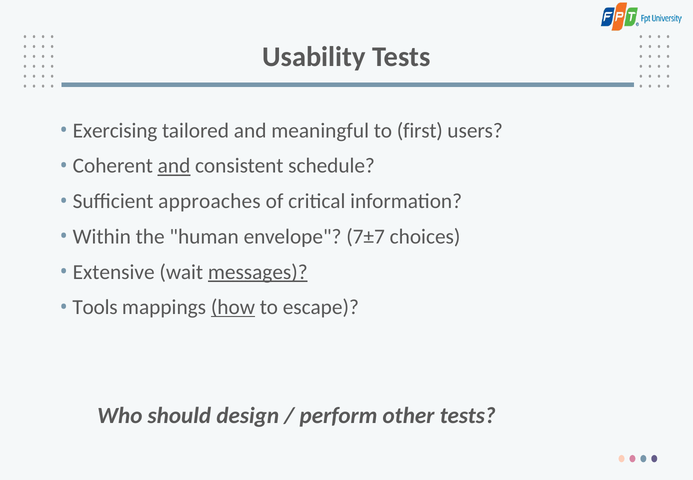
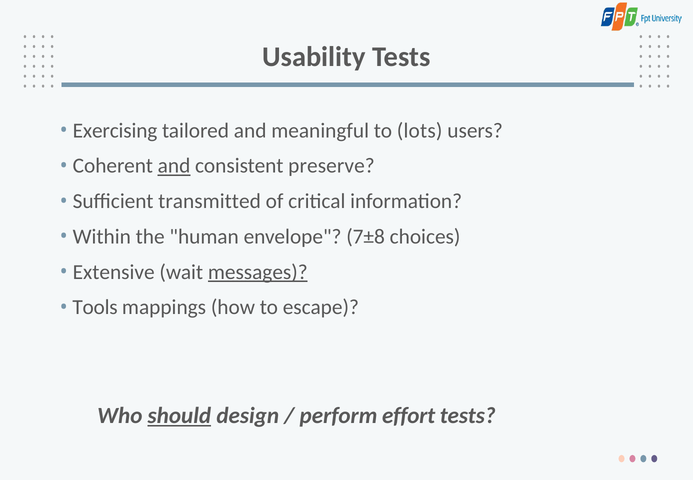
first: first -> lots (420, 131)
schedule: schedule -> preserve (331, 166)
approaches: approaches -> transmitted (210, 201)
7±7: 7±7 -> 7±8 (366, 237)
how underline: present -> none (233, 307)
should underline: none -> present (179, 416)
other: other -> effort (409, 416)
